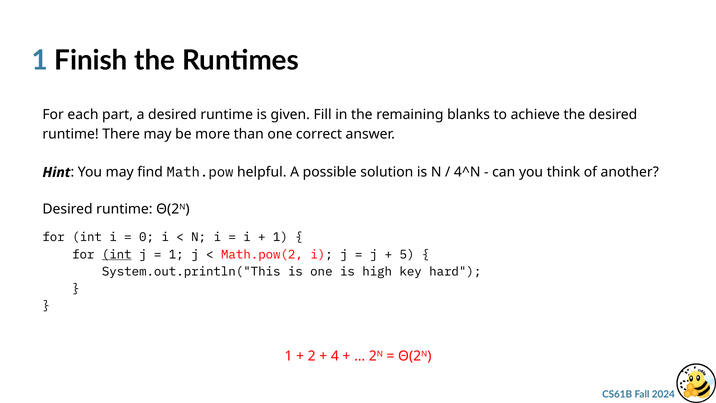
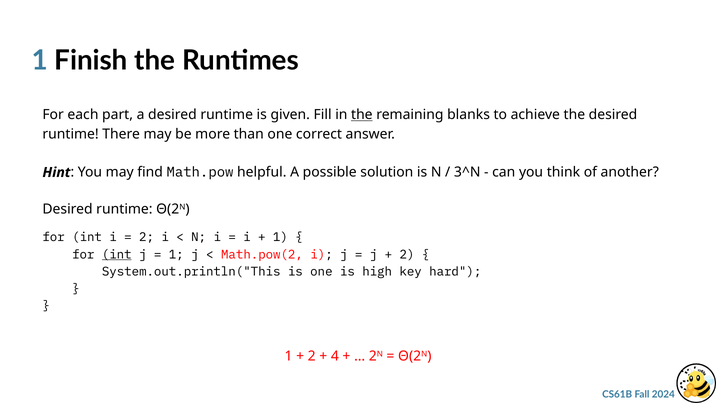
the underline: none -> present (362, 115)
4^N: 4^N -> 3^N (467, 172)
0: 0 -> 2 (147, 237)
5: 5 -> 2 (407, 254)
